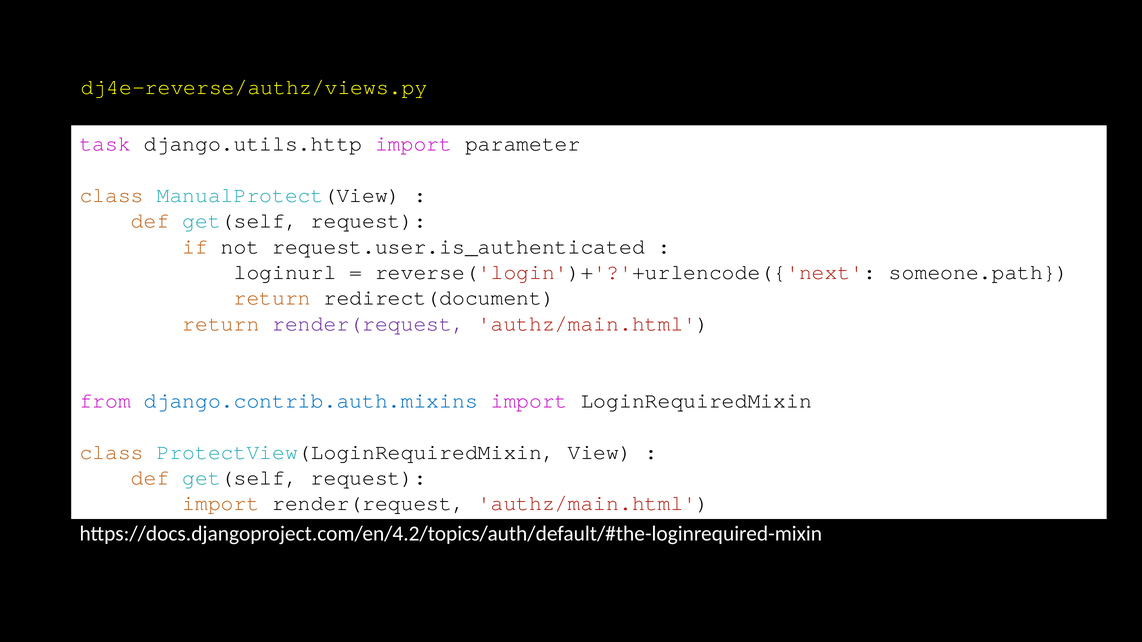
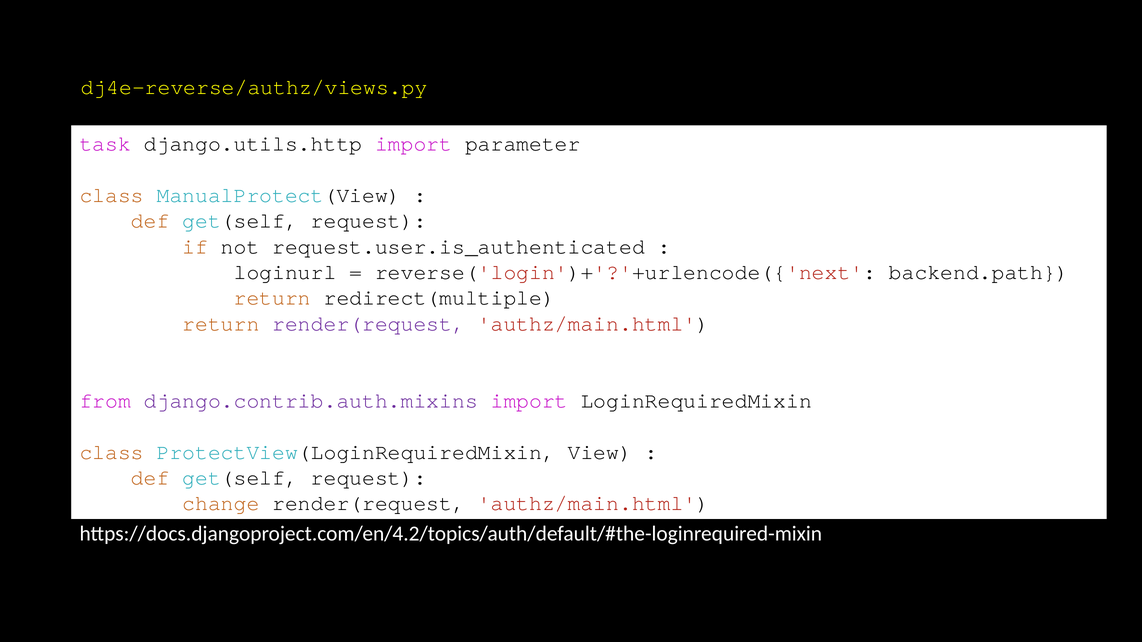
someone.path: someone.path -> backend.path (979, 272)
redirect(document: redirect(document -> redirect(multiple (439, 298)
django.contrib.auth.mixins colour: blue -> purple (311, 401)
import: import -> change (221, 504)
